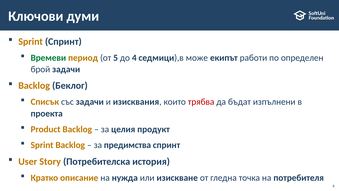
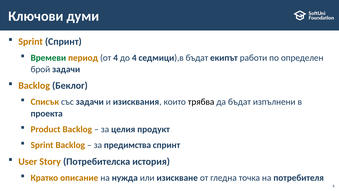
от 5: 5 -> 4 (116, 58)
седмици),в може: може -> бъдат (197, 58)
трябва colour: red -> black (201, 102)
